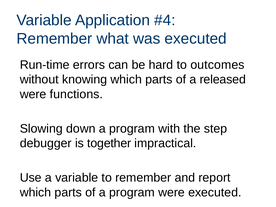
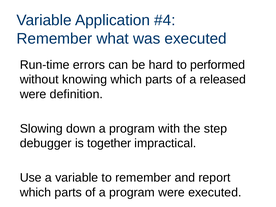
outcomes: outcomes -> performed (218, 65)
functions: functions -> definition (76, 94)
